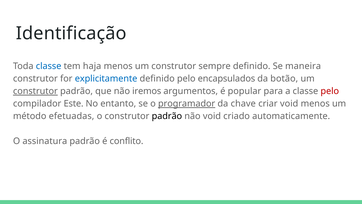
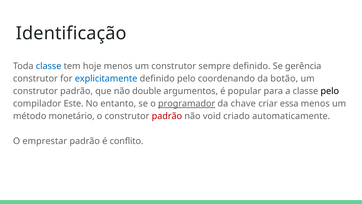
haja: haja -> hoje (92, 66)
maneira: maneira -> gerência (303, 66)
encapsulados: encapsulados -> coordenando (226, 79)
construtor underline: present -> none (35, 91)
iremos: iremos -> double (147, 91)
pelo colour: red -> black (330, 91)
criar void: void -> essa (289, 104)
efetuadas: efetuadas -> monetário (72, 116)
padrão colour: black -> red (167, 116)
assinatura: assinatura -> emprestar (45, 141)
